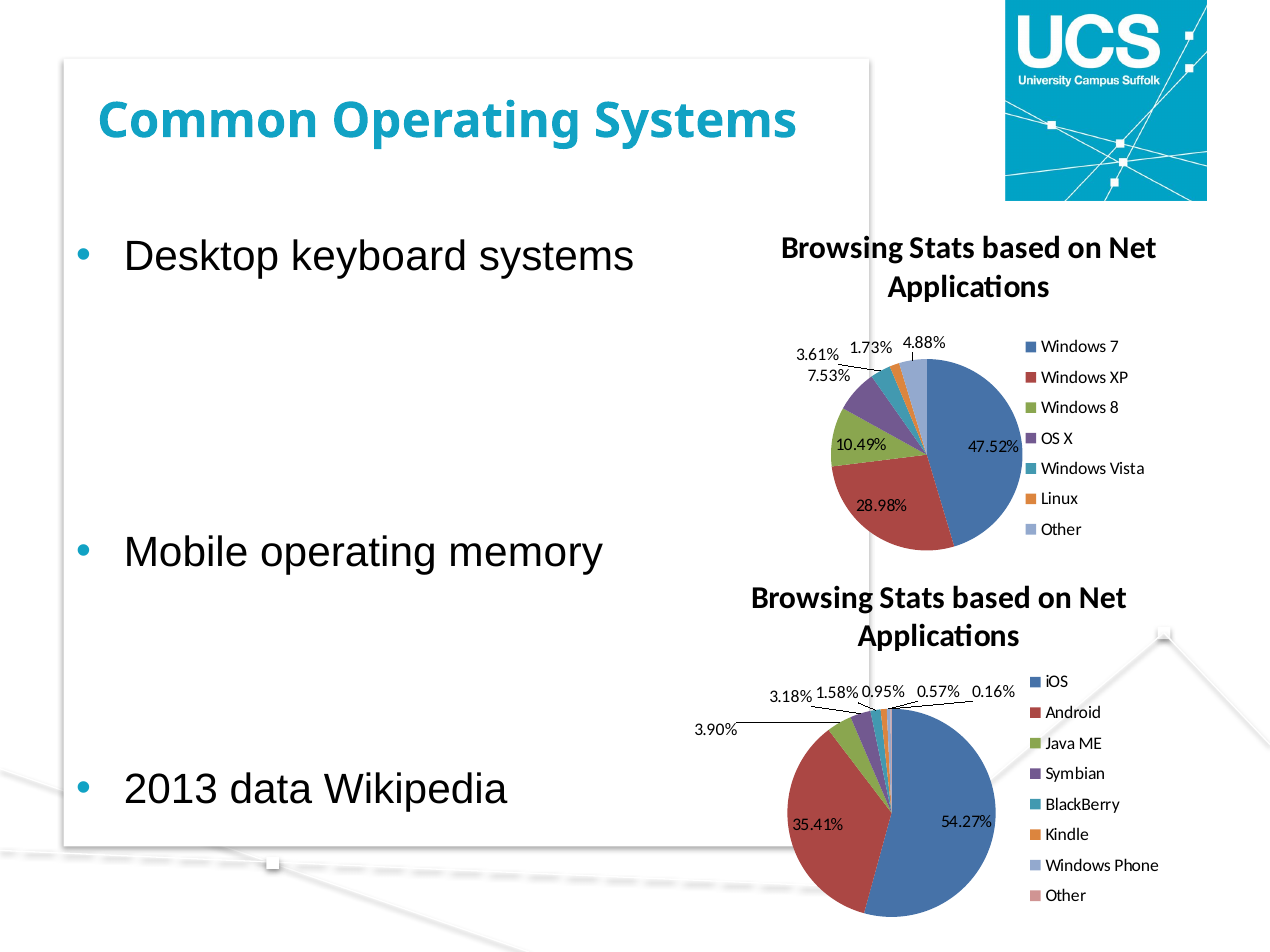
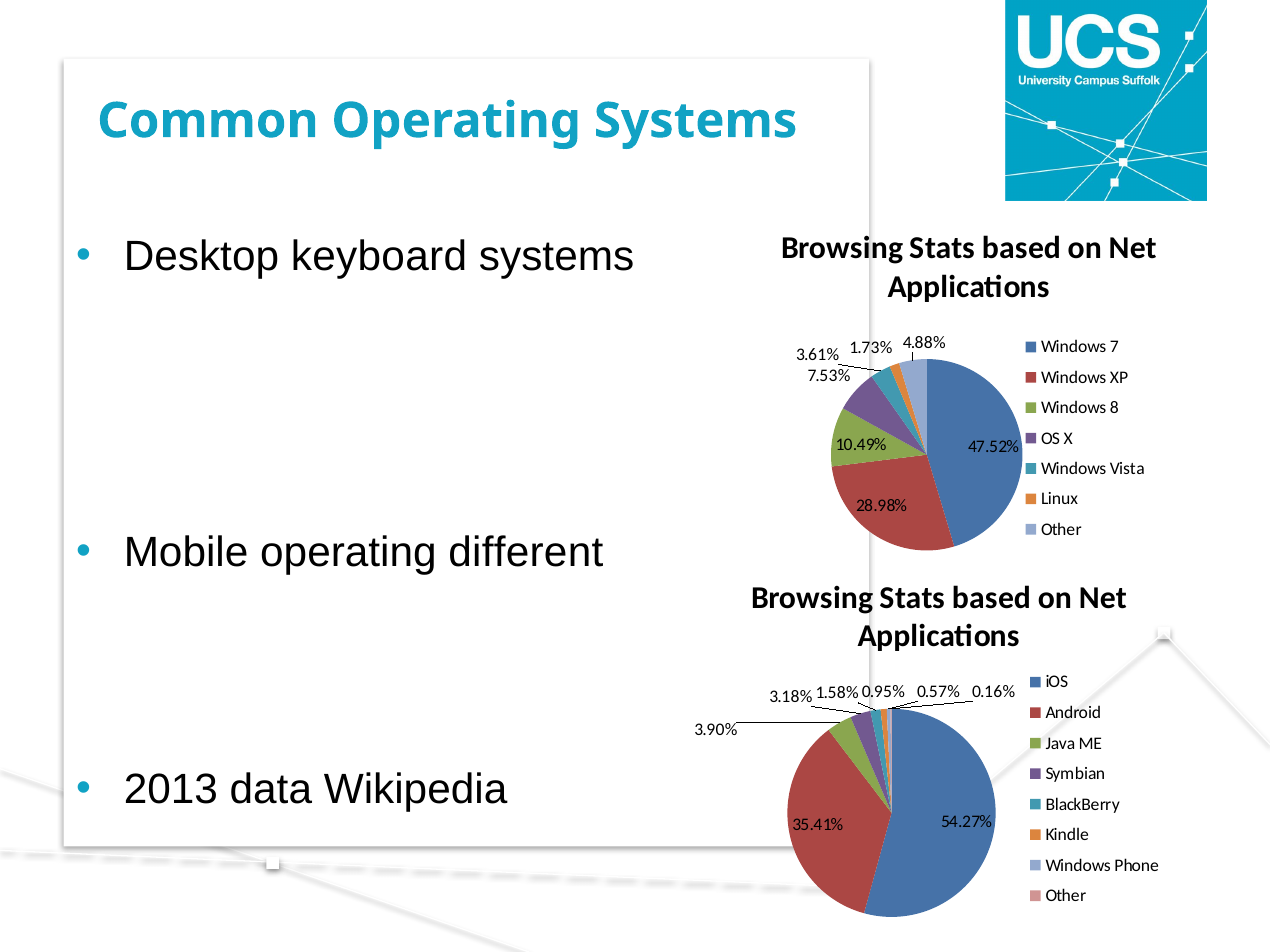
memory: memory -> different (526, 553)
